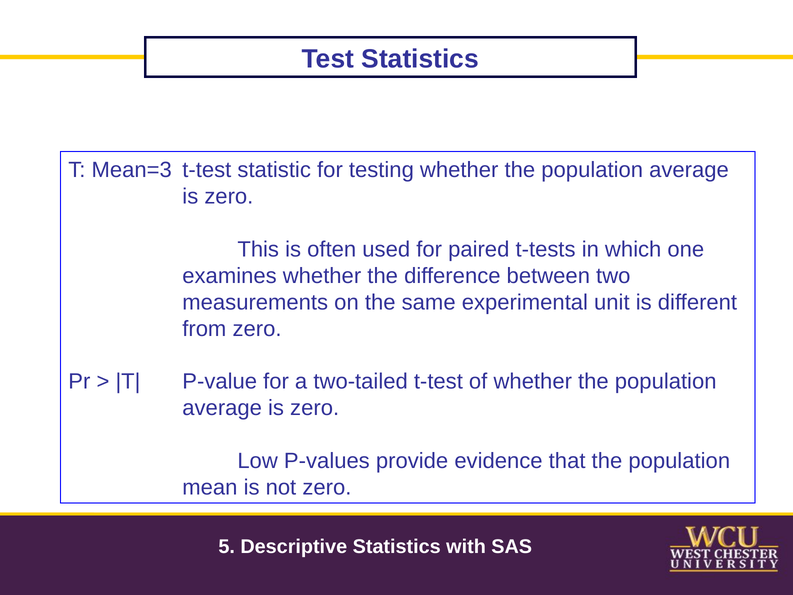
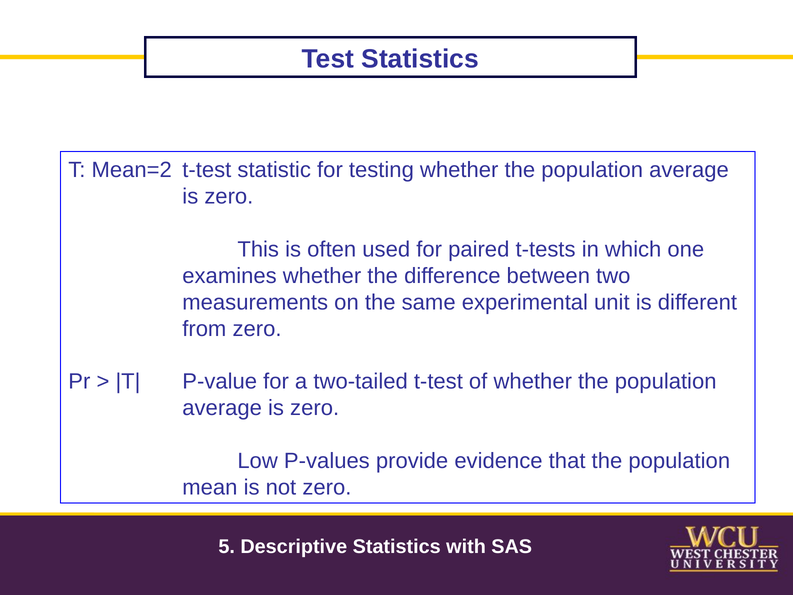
Mean=3: Mean=3 -> Mean=2 (132, 170)
